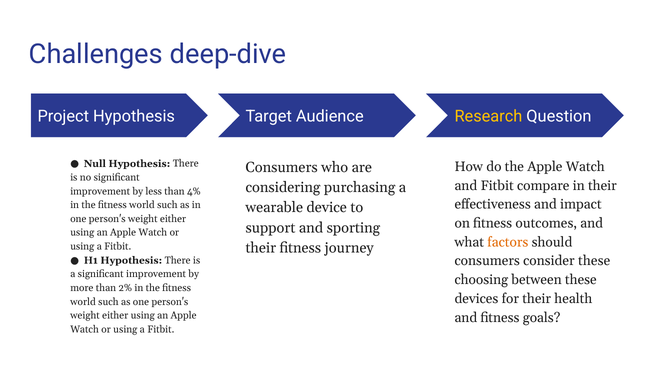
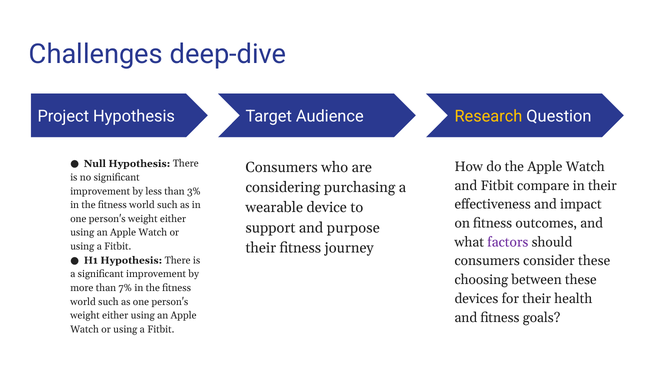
4%: 4% -> 3% (194, 191)
sporting: sporting -> purpose (353, 227)
factors colour: orange -> purple (508, 242)
2%: 2% -> 7% (125, 288)
